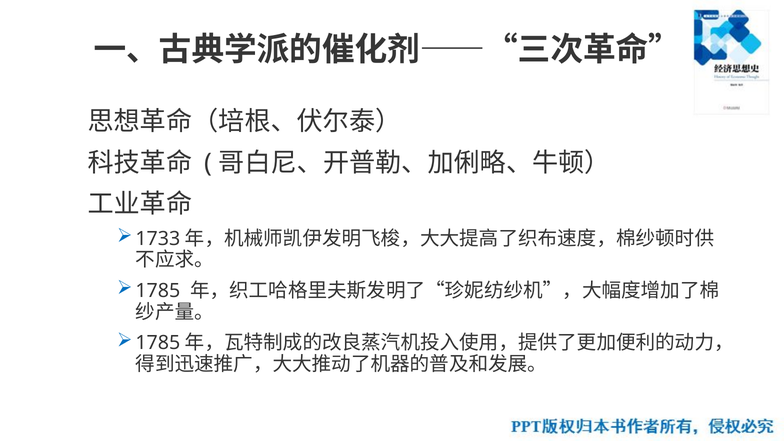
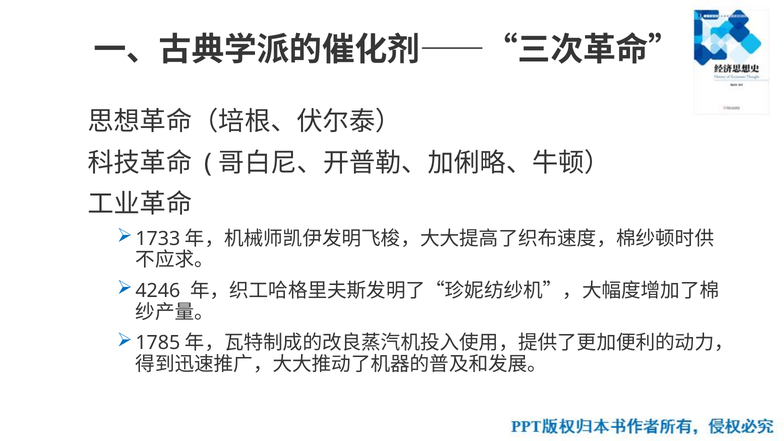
1785: 1785 -> 4246 (158, 291)
